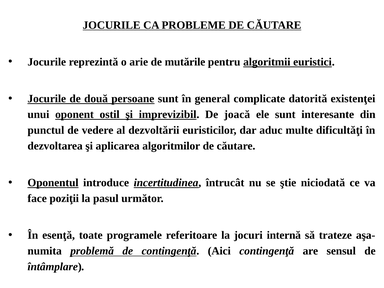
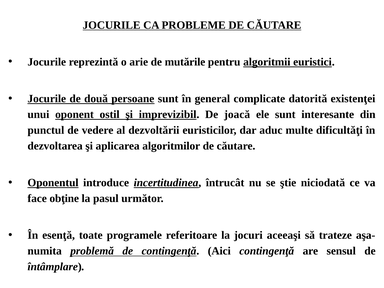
poziţii: poziţii -> obţine (64, 198)
internă: internă -> aceeaşi (284, 235)
